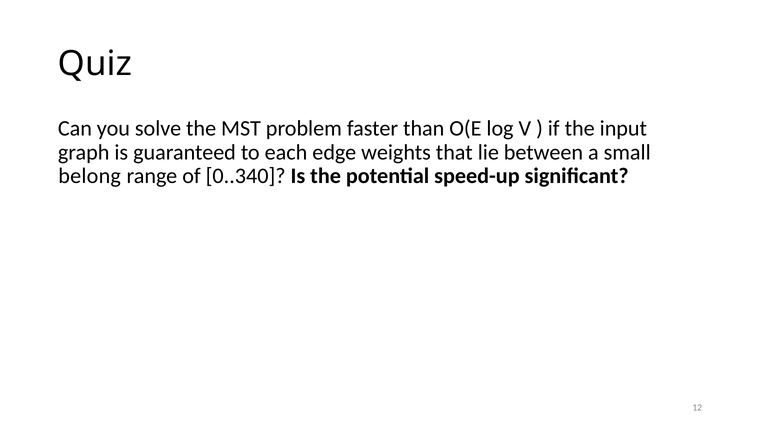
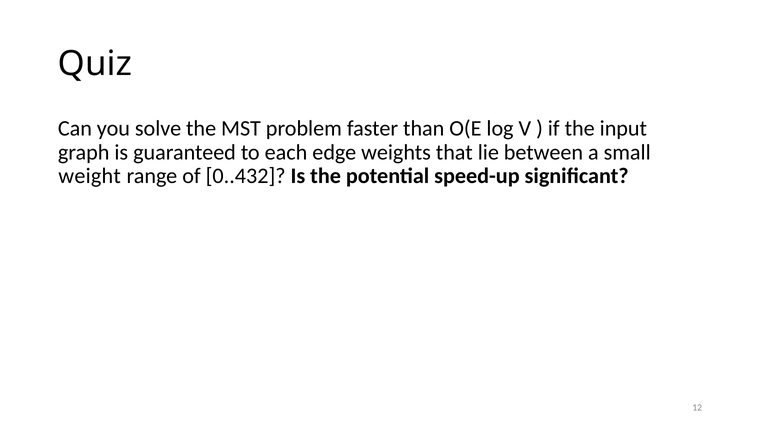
belong: belong -> weight (90, 176)
0..340: 0..340 -> 0..432 (246, 176)
